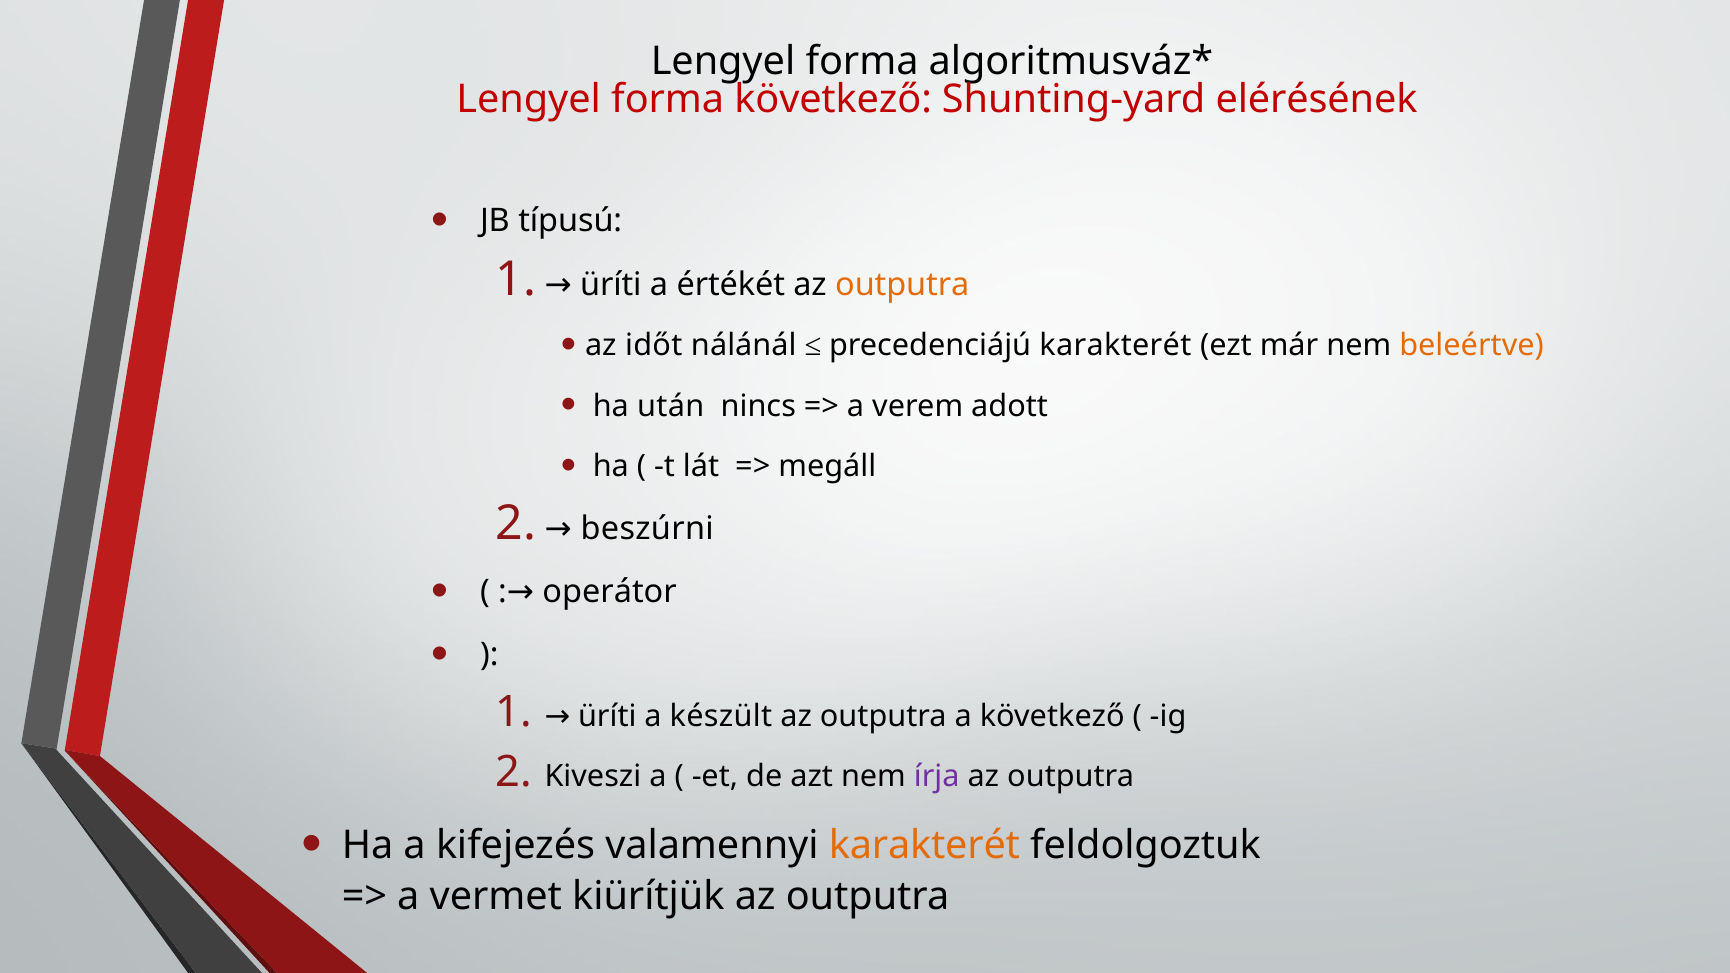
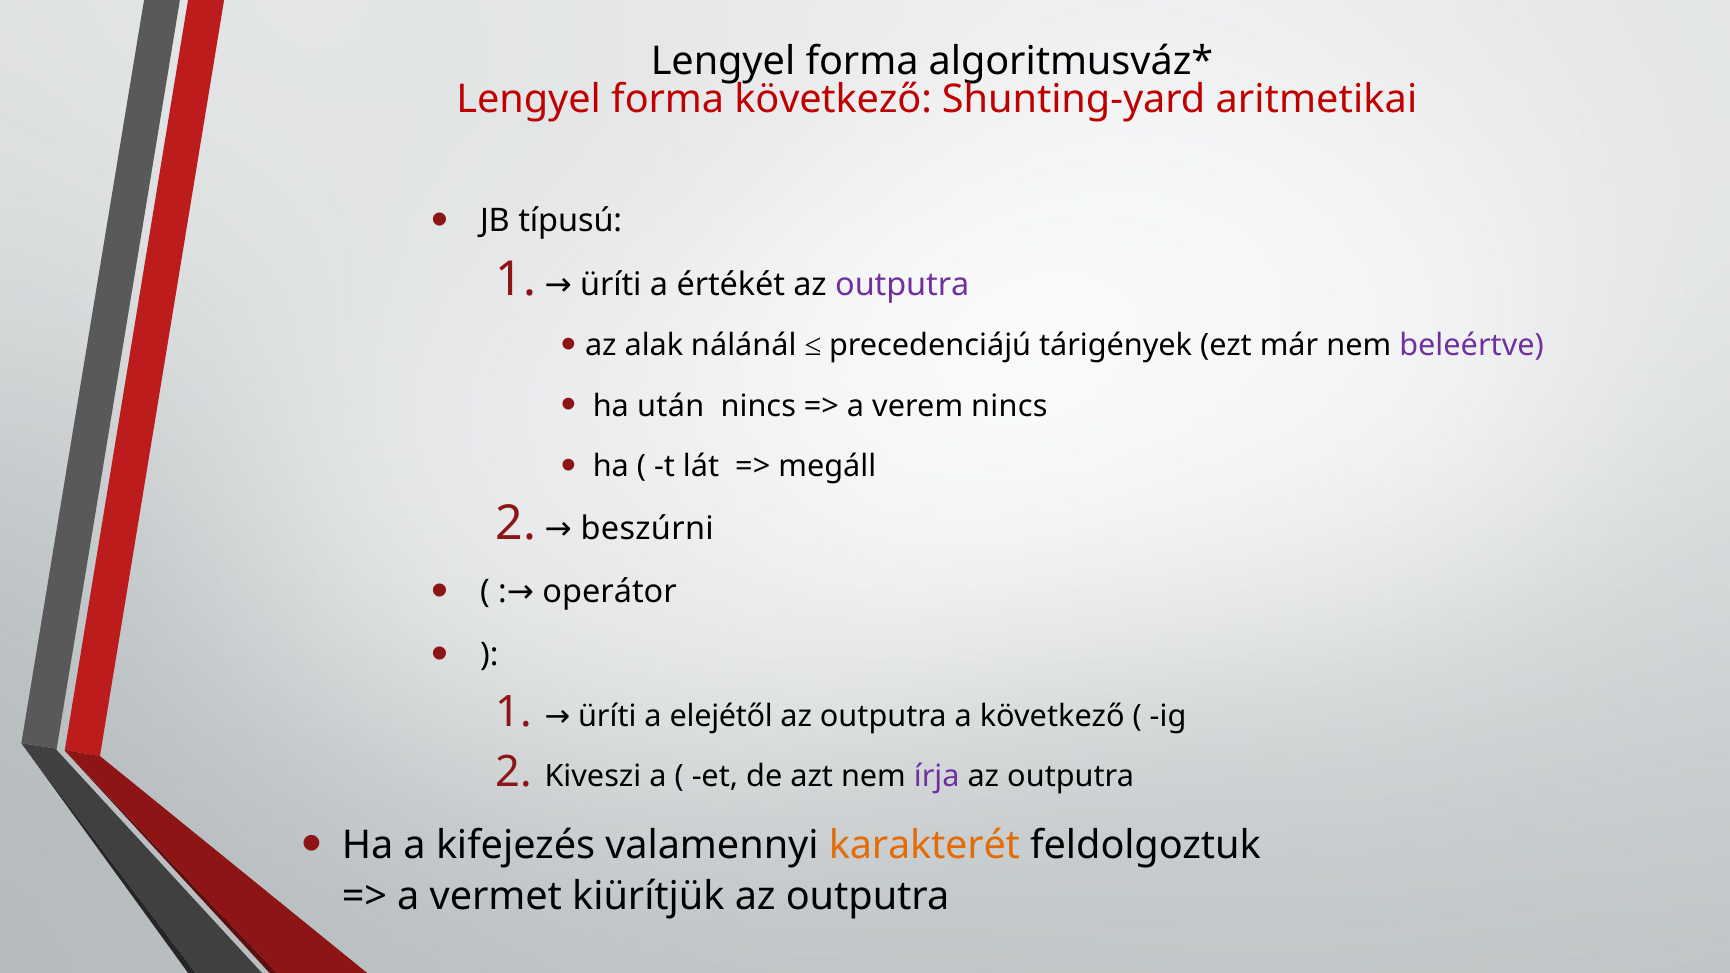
elérésének: elérésének -> aritmetikai (1316, 99)
outputra colour: orange -> purple (902, 285)
időt: időt -> alak (654, 346)
precedenciájú karakterét: karakterét -> tárigények (1116, 346)
beleértve colour: orange -> purple (1472, 346)
verem adott: adott -> nincs (1009, 406)
készült: készült -> elejétől (721, 716)
